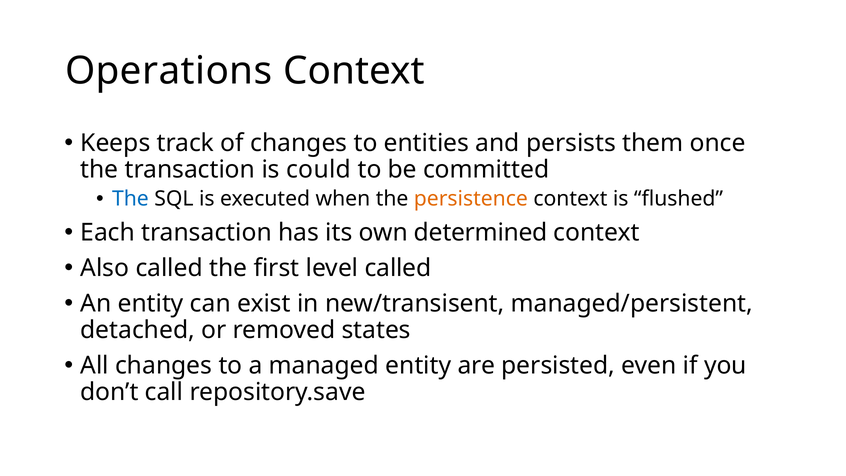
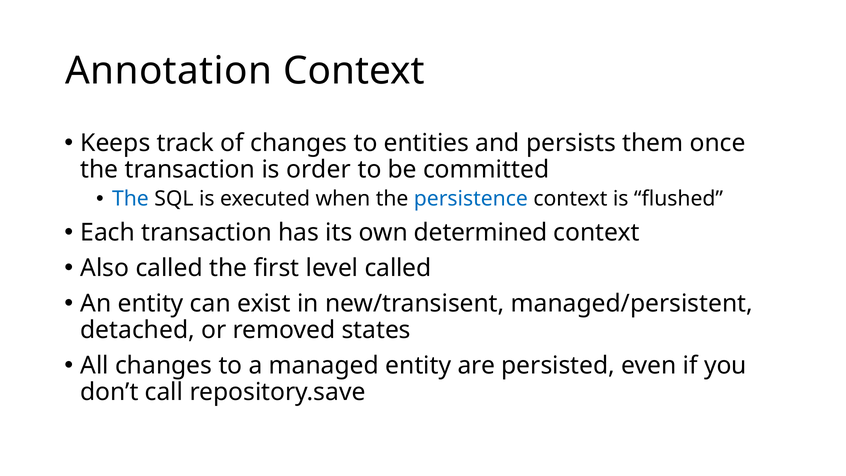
Operations: Operations -> Annotation (169, 71)
could: could -> order (319, 170)
persistence colour: orange -> blue (471, 199)
